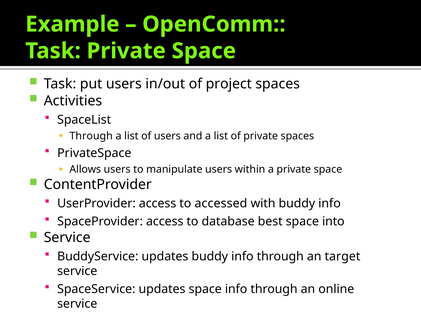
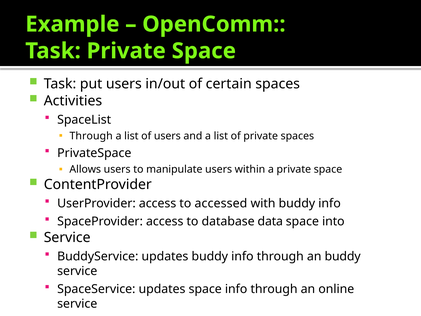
project: project -> certain (229, 84)
best: best -> data (270, 221)
an target: target -> buddy (343, 256)
